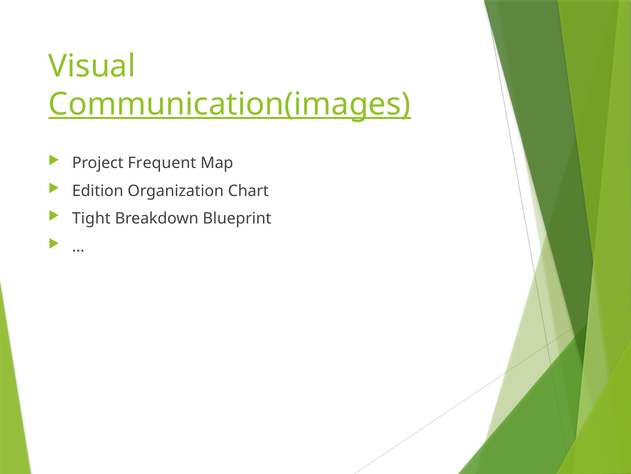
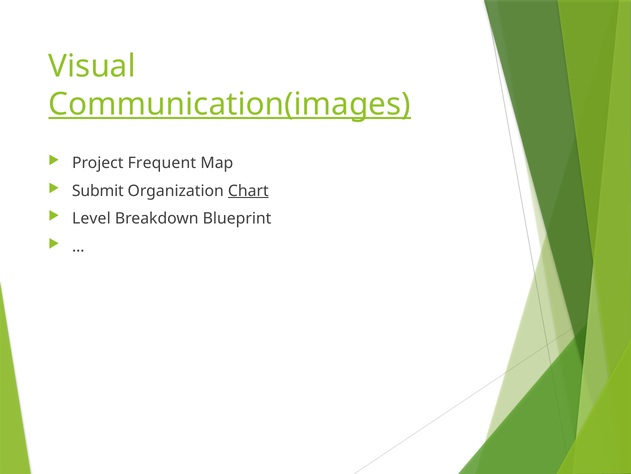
Edition: Edition -> Submit (98, 191)
Chart underline: none -> present (248, 191)
Tight: Tight -> Level (91, 218)
